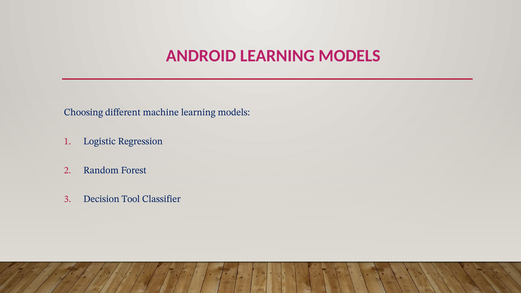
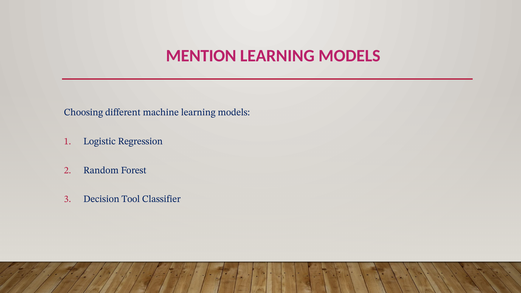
ANDROID: ANDROID -> MENTION (201, 56)
